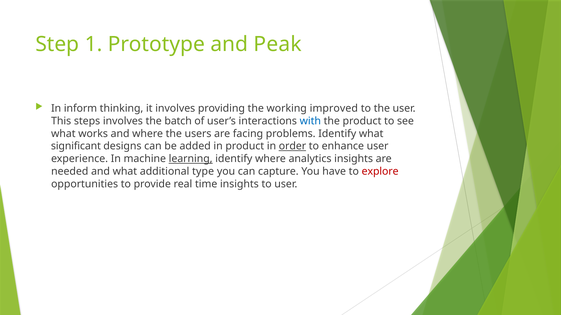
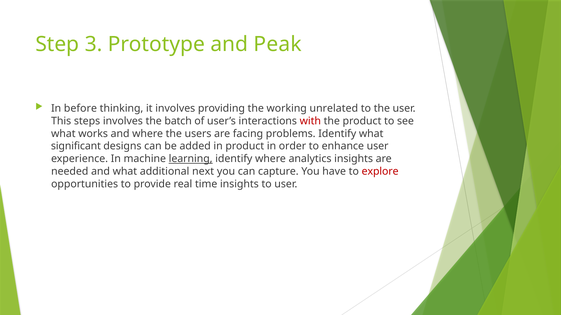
1: 1 -> 3 (94, 44)
inform: inform -> before (80, 109)
improved: improved -> unrelated (334, 109)
with colour: blue -> red (310, 121)
order underline: present -> none (292, 146)
type: type -> next (203, 172)
